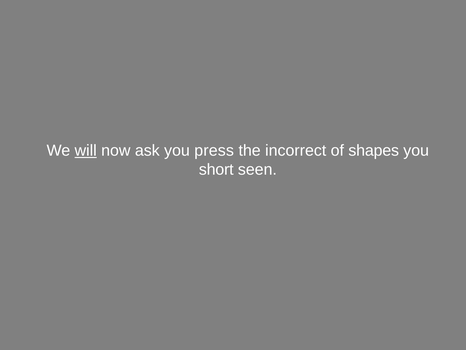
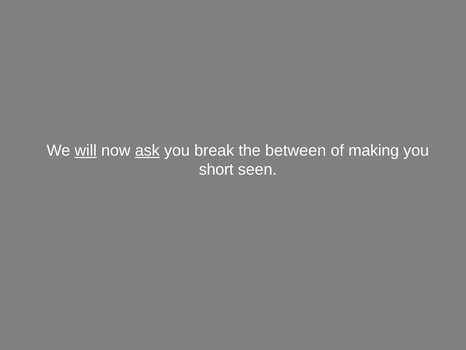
ask underline: none -> present (147, 150)
press: press -> break (214, 150)
incorrect: incorrect -> between (296, 150)
shapes: shapes -> making (374, 150)
